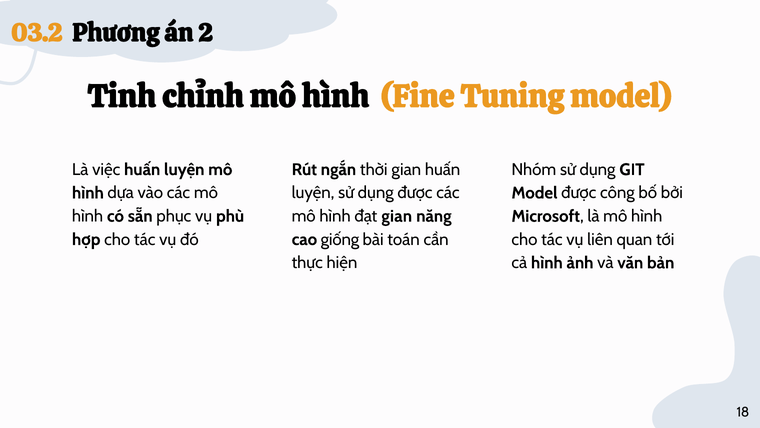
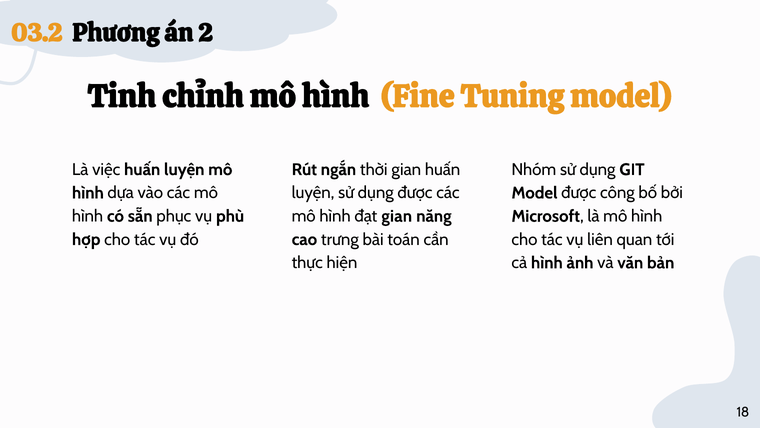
giống: giống -> trưng (340, 239)
